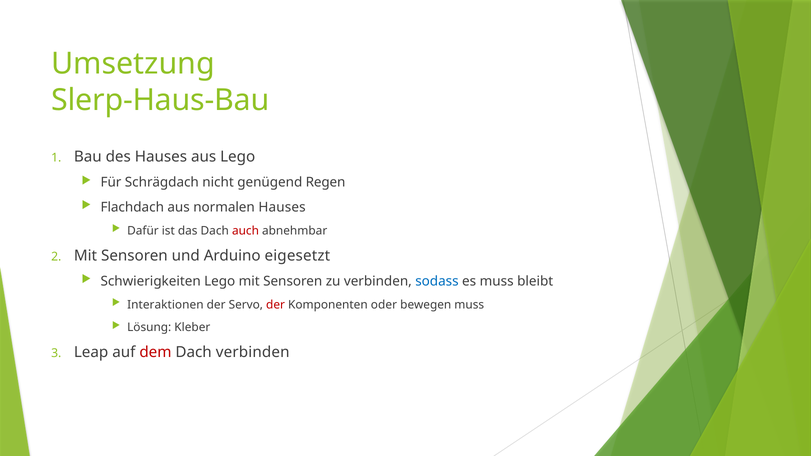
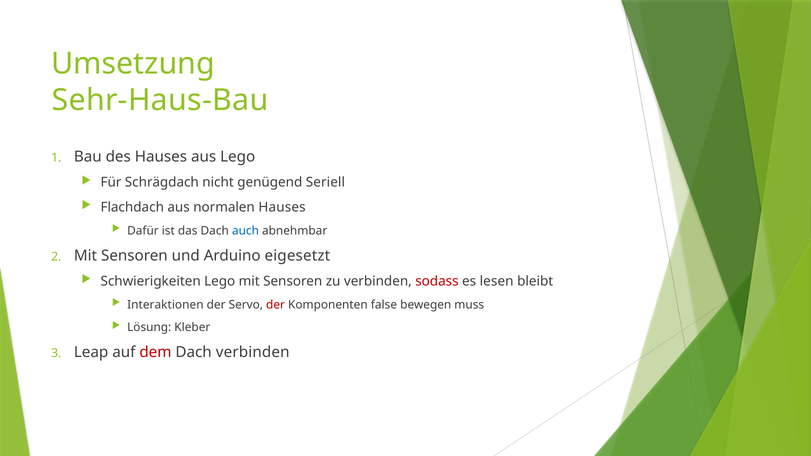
Slerp-Haus-Bau: Slerp-Haus-Bau -> Sehr-Haus-Bau (160, 100)
Regen: Regen -> Seriell (325, 183)
auch colour: red -> blue (245, 231)
sodass colour: blue -> red (437, 281)
es muss: muss -> lesen (497, 281)
oder: oder -> false (384, 305)
